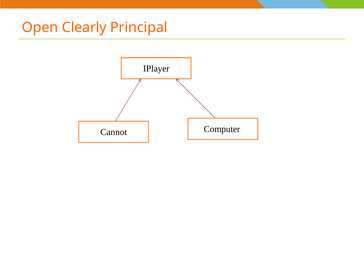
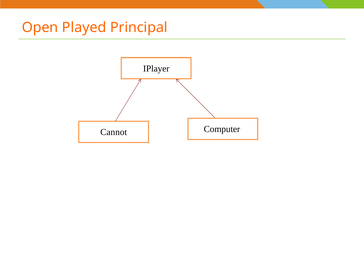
Clearly: Clearly -> Played (84, 27)
